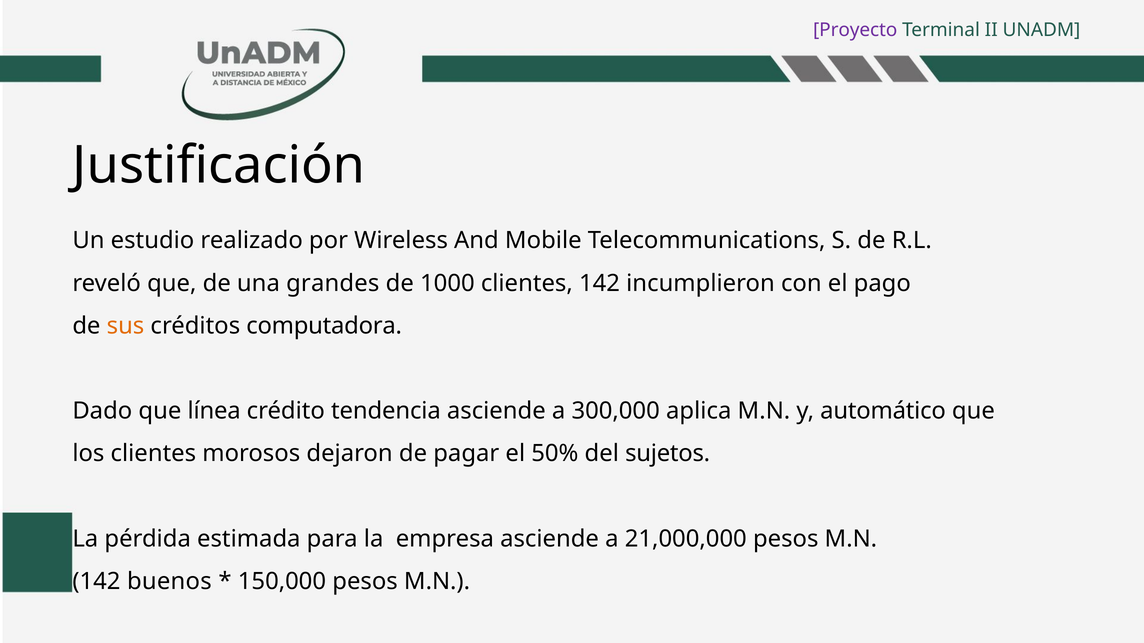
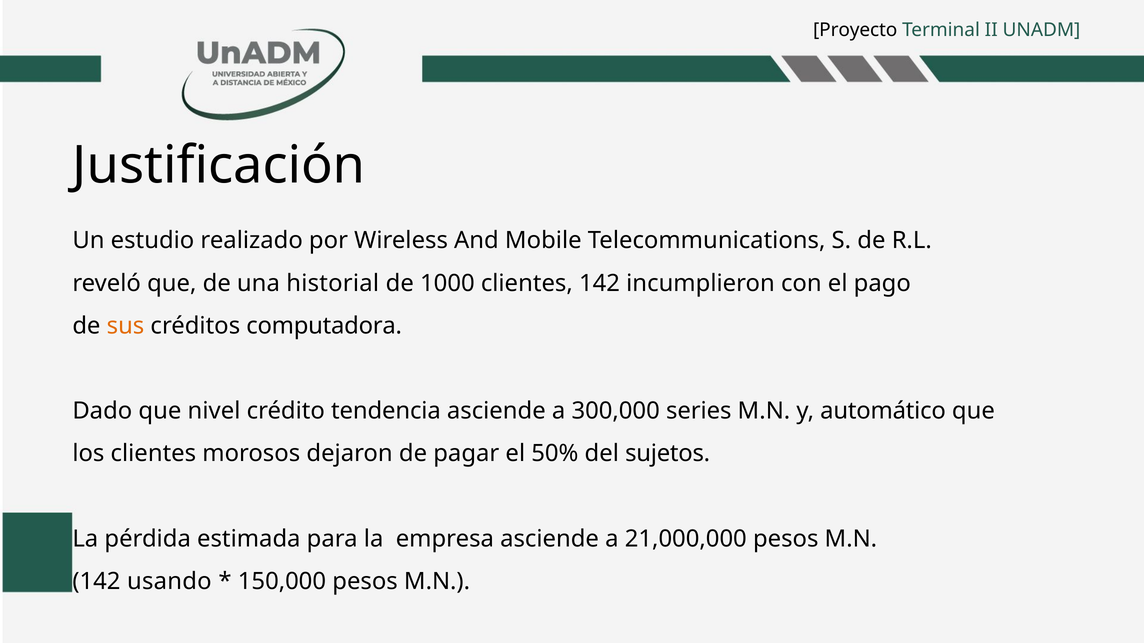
Proyecto colour: purple -> black (855, 30)
grandes: grandes -> historial (333, 283)
línea: línea -> nivel (214, 411)
aplica: aplica -> series (699, 411)
buenos: buenos -> usando (169, 582)
